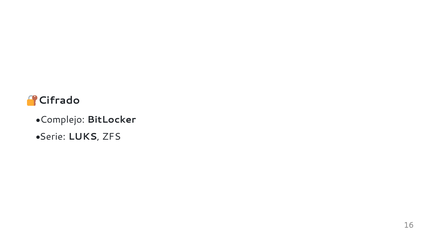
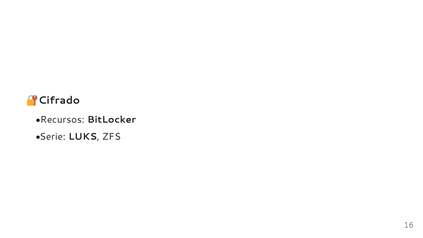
Complejo: Complejo -> Recursos (62, 120)
